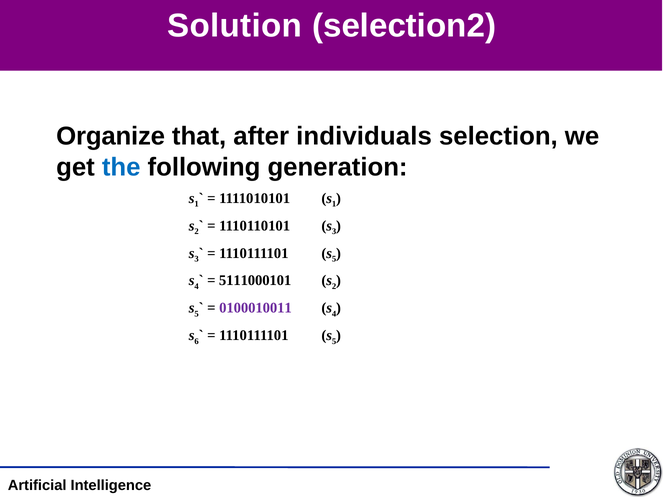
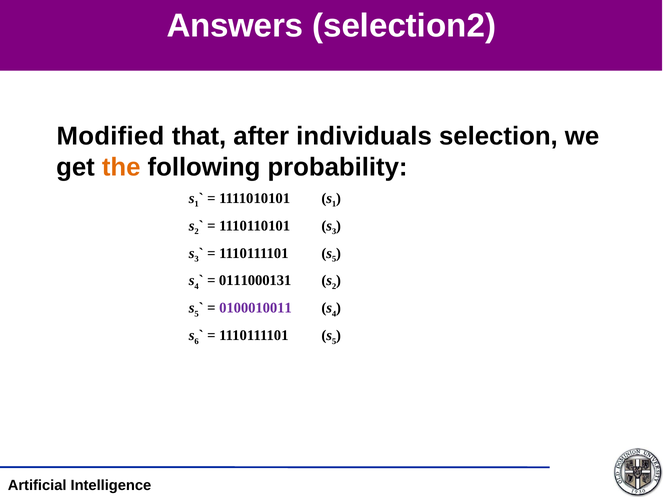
Solution: Solution -> Answers (235, 26)
Organize: Organize -> Modified (110, 137)
the colour: blue -> orange (121, 167)
generation: generation -> probability (338, 167)
5111000101: 5111000101 -> 0111000131 (255, 281)
